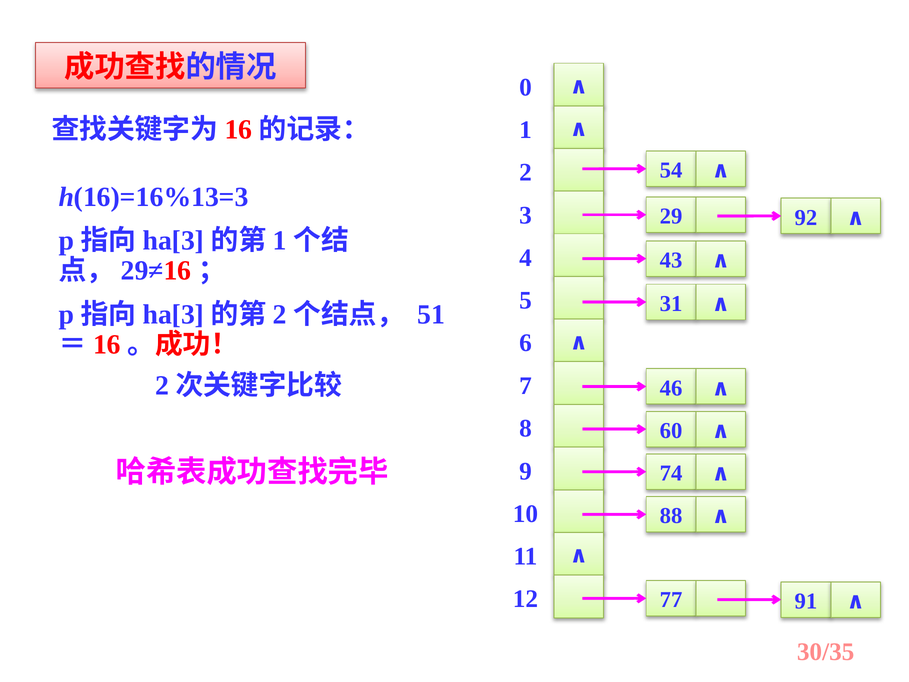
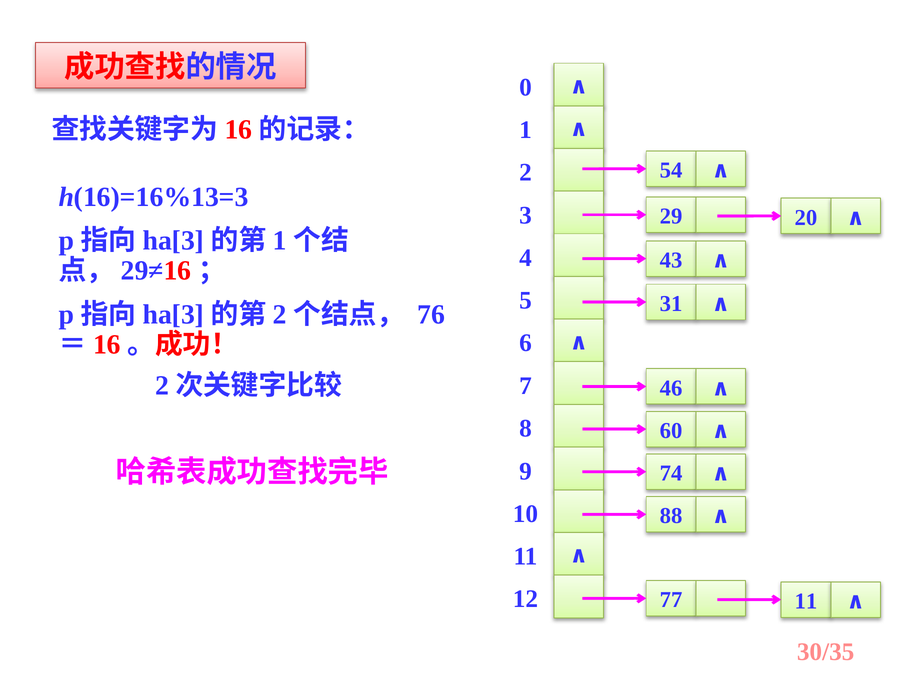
92: 92 -> 20 (806, 217)
51: 51 -> 76 (431, 315)
77 91: 91 -> 11 (806, 601)
